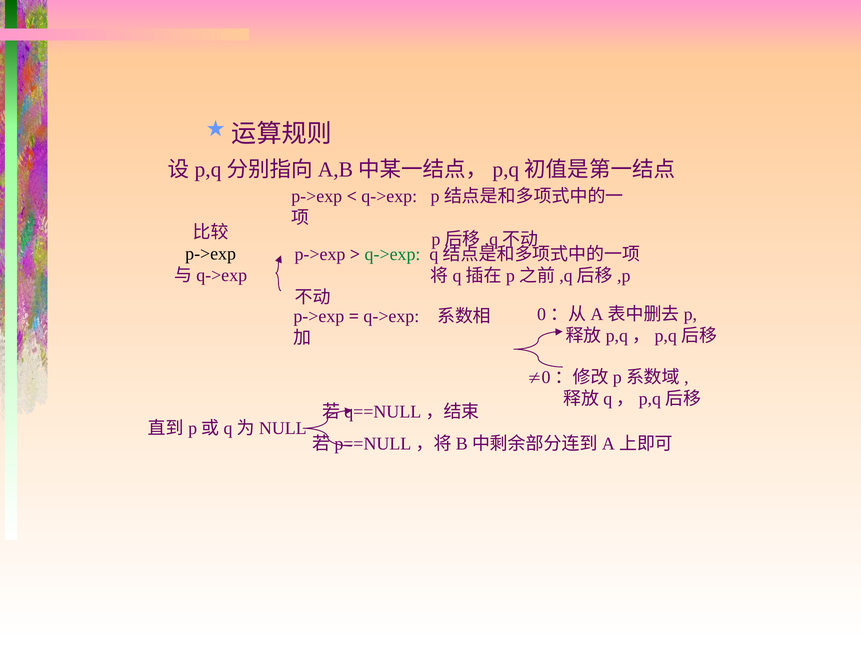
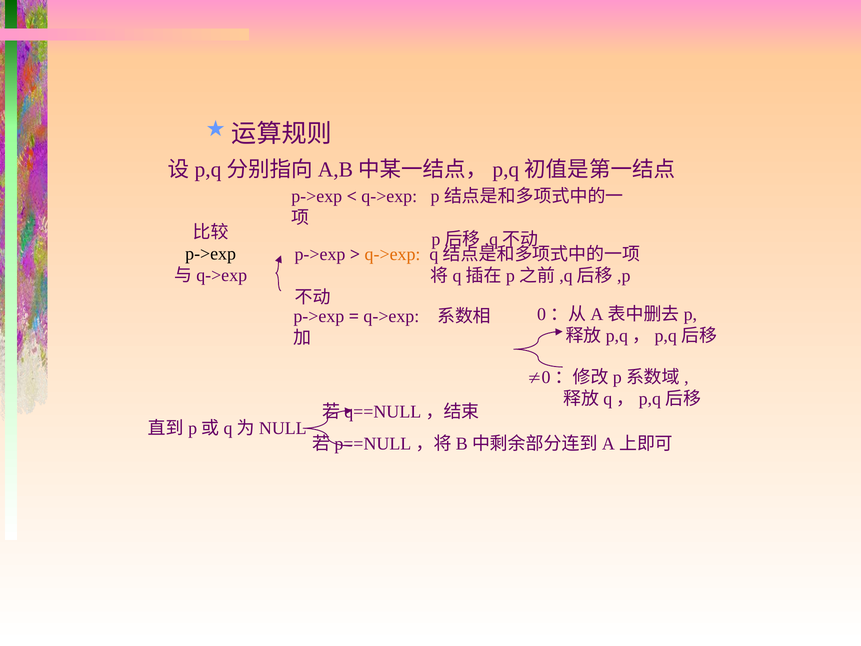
q->exp colour: green -> orange (393, 254)
